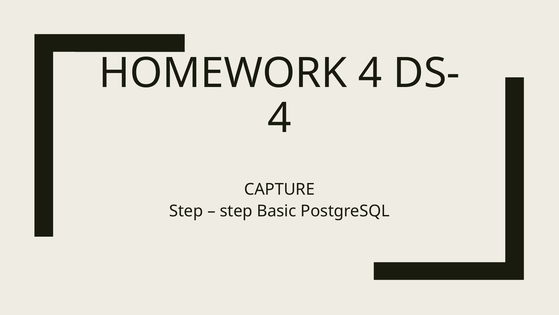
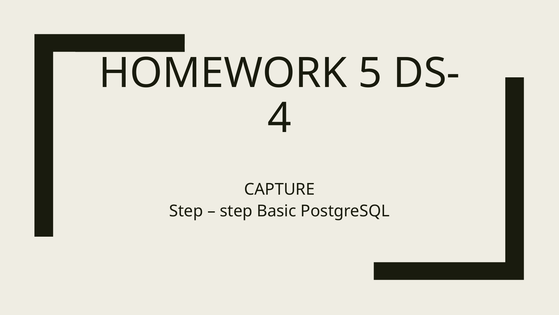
HOMEWORK 4: 4 -> 5 (370, 73)
